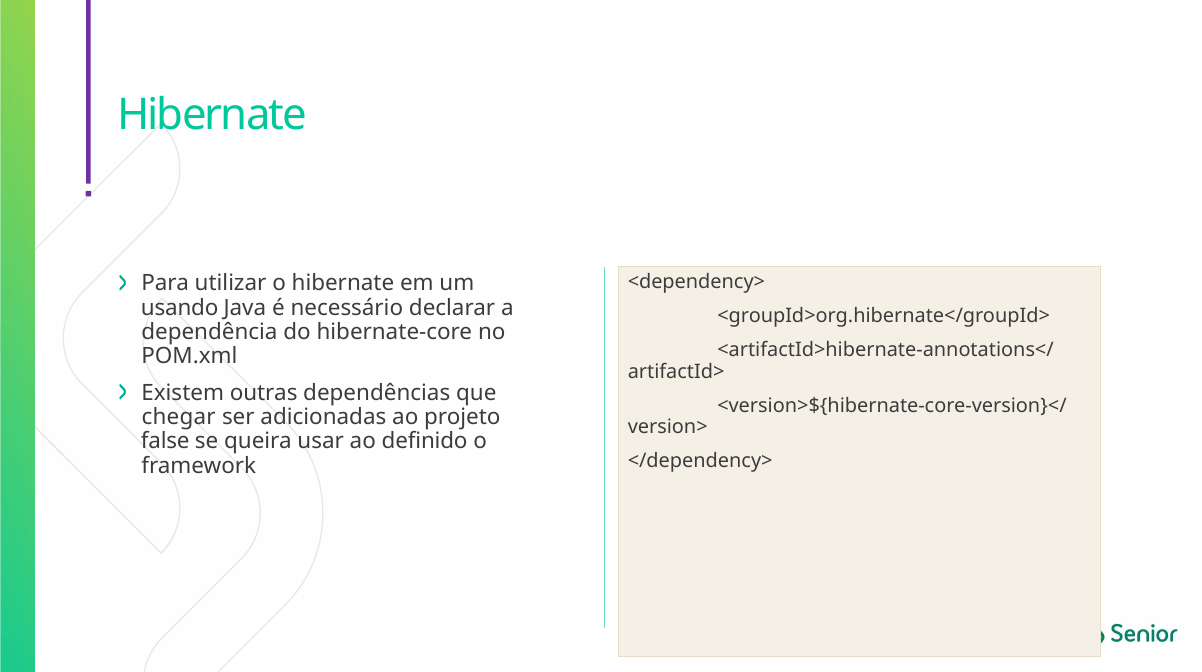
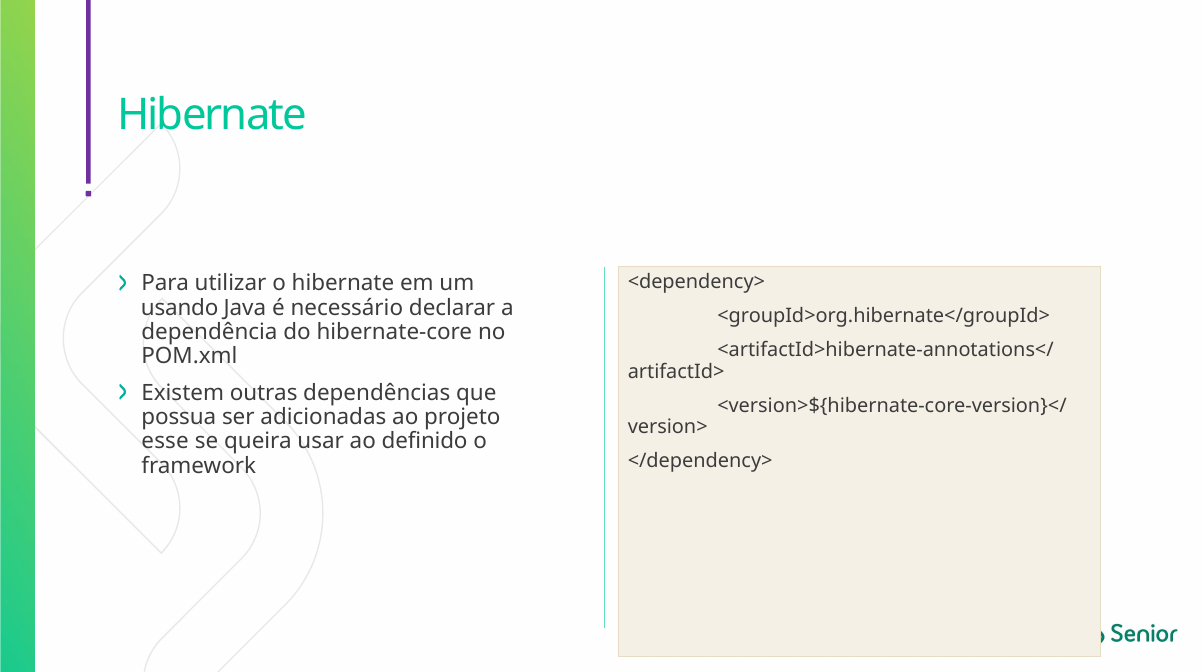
chegar: chegar -> possua (179, 417)
false: false -> esse (165, 441)
